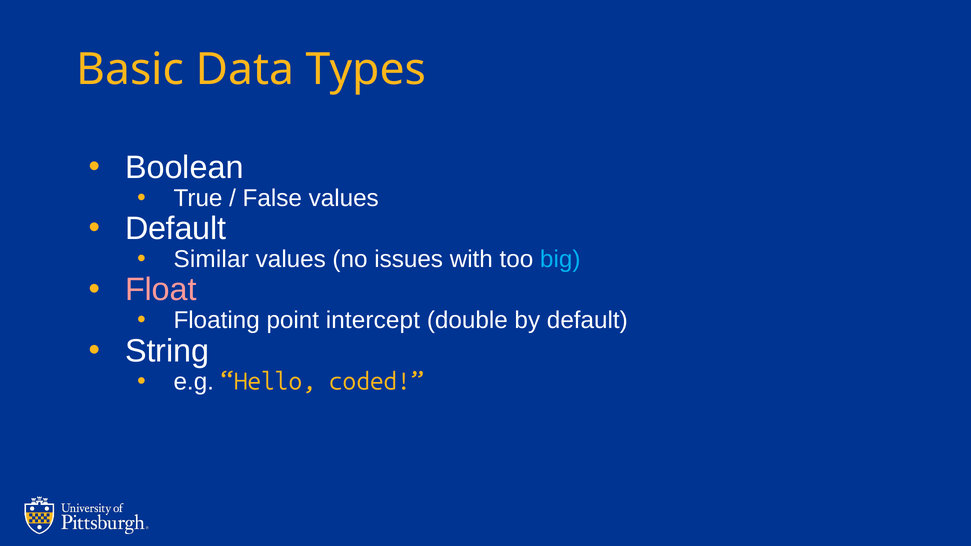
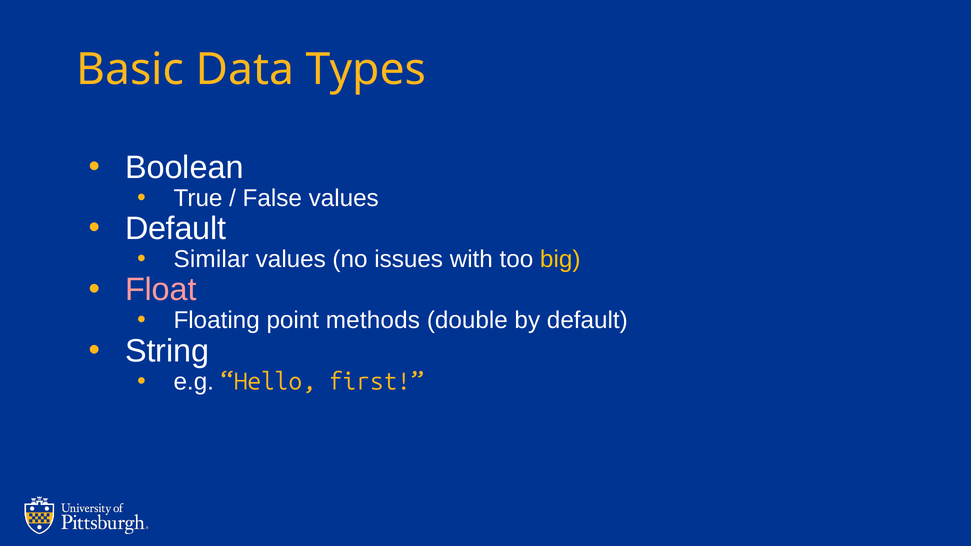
big colour: light blue -> yellow (560, 259)
intercept: intercept -> methods (373, 320)
coded: coded -> first (377, 382)
